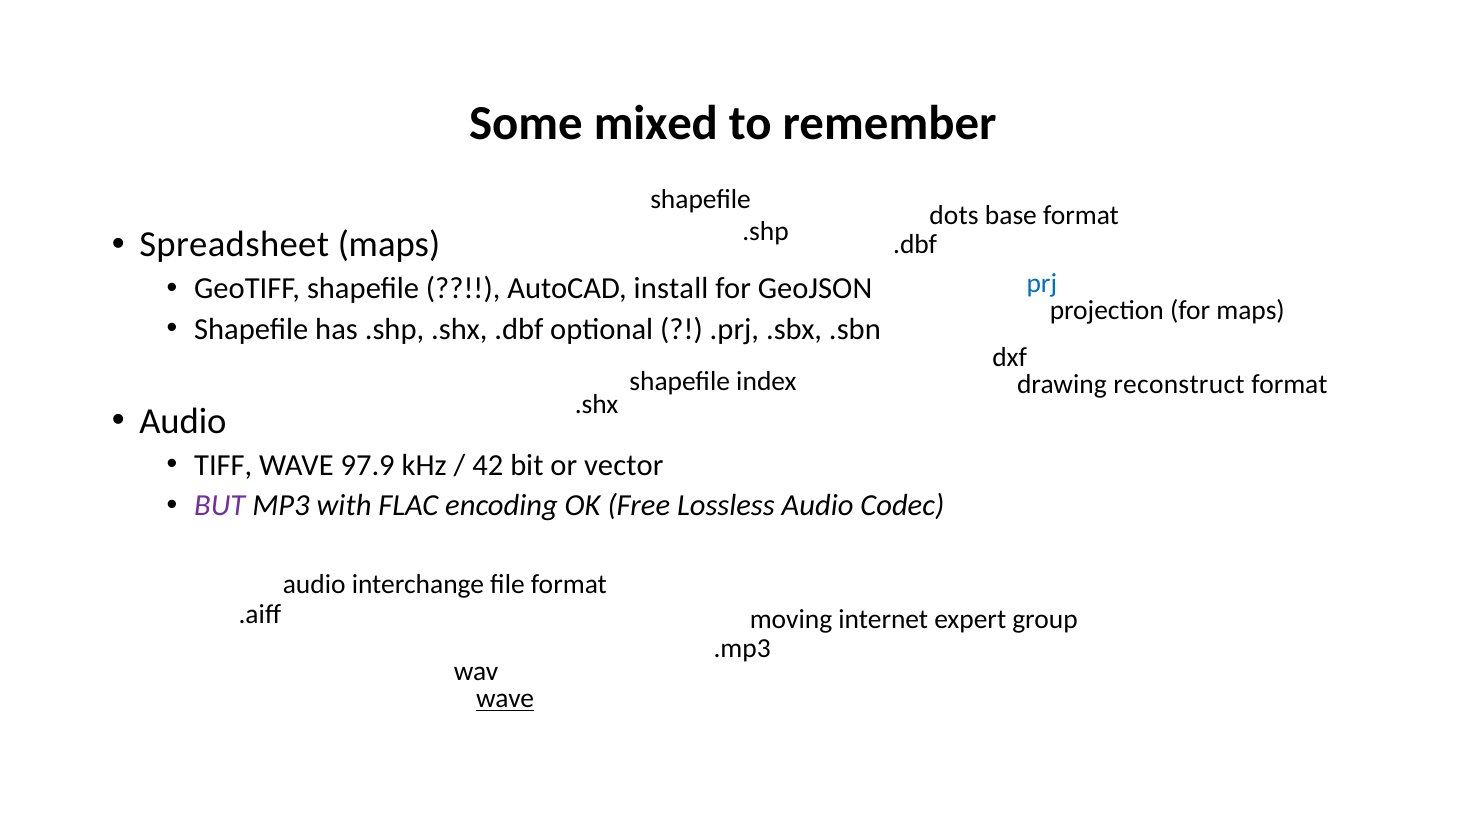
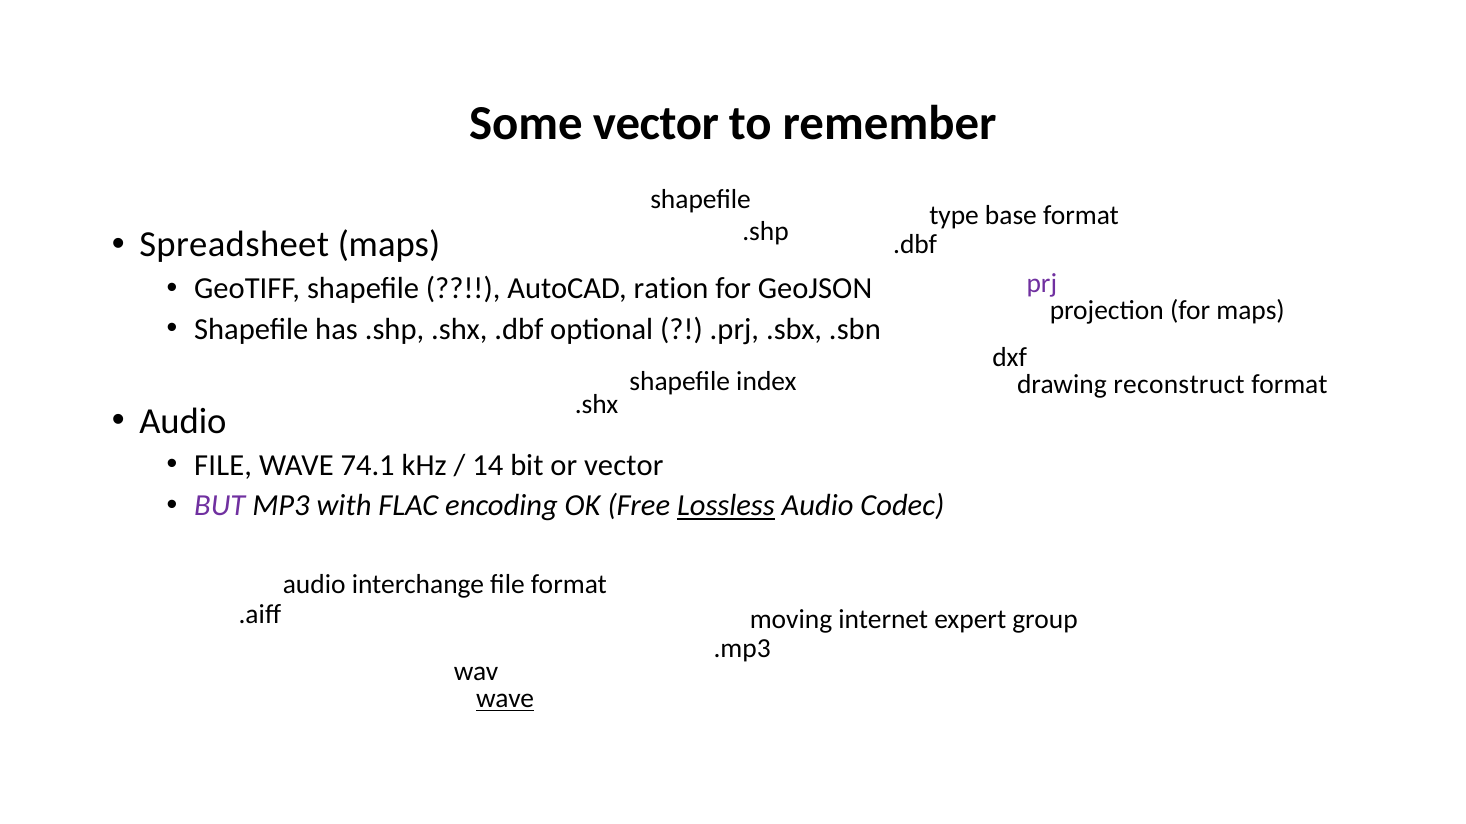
Some mixed: mixed -> vector (656, 123)
dots: dots -> type (954, 215)
prj colour: blue -> purple (1042, 284)
install: install -> ration (671, 289)
TIFF: TIFF -> FILE (223, 465)
97.9: 97.9 -> 74.1 (368, 465)
42: 42 -> 14 (488, 465)
Lossless underline: none -> present (726, 506)
